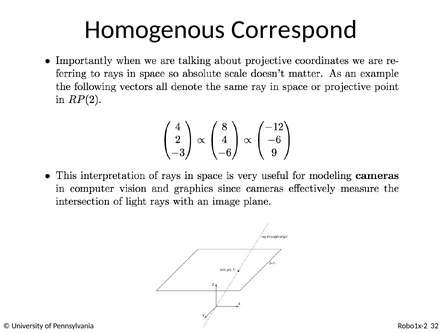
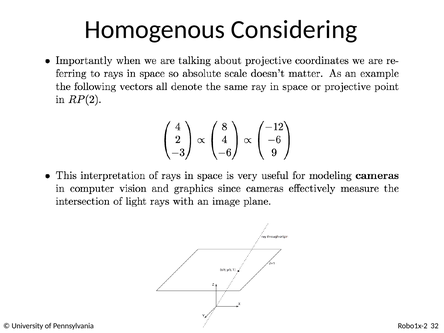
Correspond: Correspond -> Considering (294, 30)
